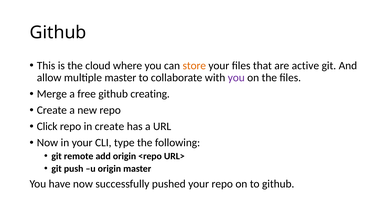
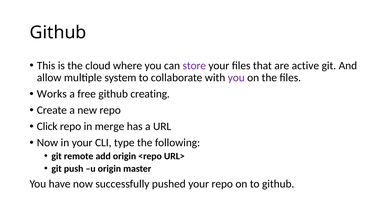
store colour: orange -> purple (194, 66)
multiple master: master -> system (120, 78)
Merge: Merge -> Works (52, 94)
in create: create -> merge (110, 127)
